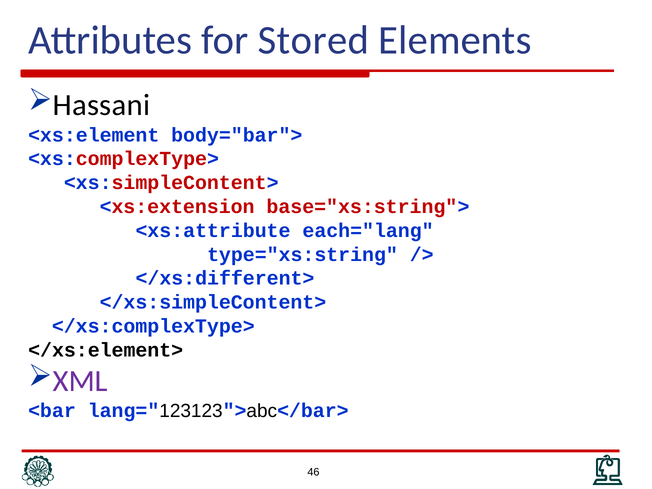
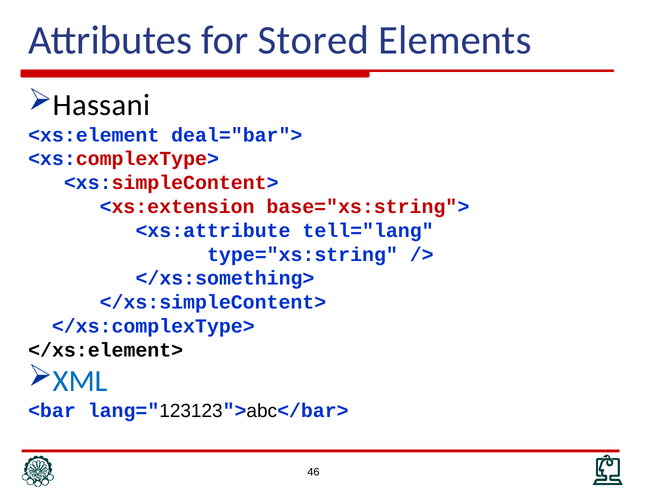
body="bar">: body="bar"> -> deal="bar"> (237, 135)
each="lang: each="lang -> tell="lang (368, 231)
</xs:different>: </xs:different> -> </xs:something> (225, 278)
XML colour: purple -> blue (80, 381)
